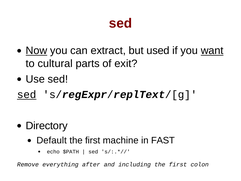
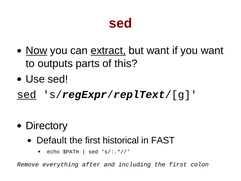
extract underline: none -> present (108, 51)
but used: used -> want (158, 51)
want underline: present -> none (212, 51)
cultural: cultural -> outputs (55, 63)
exit: exit -> this (126, 63)
machine: machine -> historical (121, 140)
